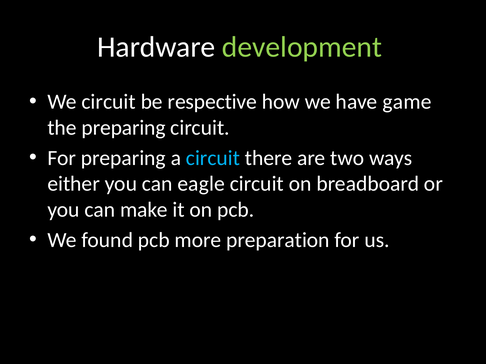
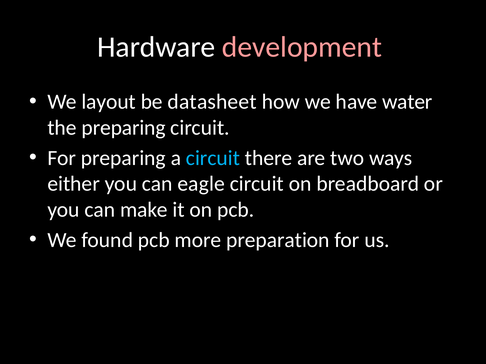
development colour: light green -> pink (302, 47)
We circuit: circuit -> layout (109, 102)
respective: respective -> datasheet (212, 102)
game: game -> water (407, 102)
